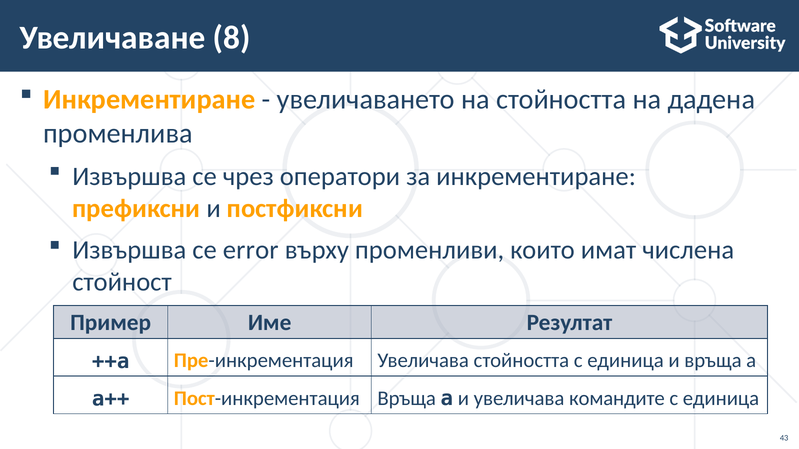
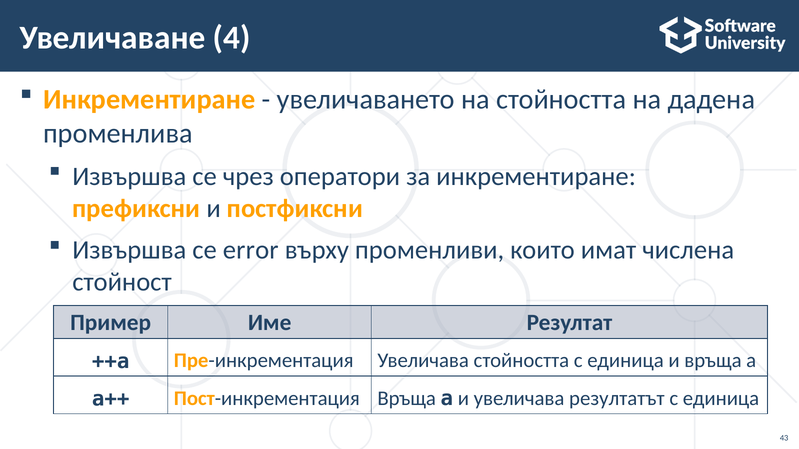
8: 8 -> 4 (232, 38)
командите: командите -> резултатът (617, 399)
